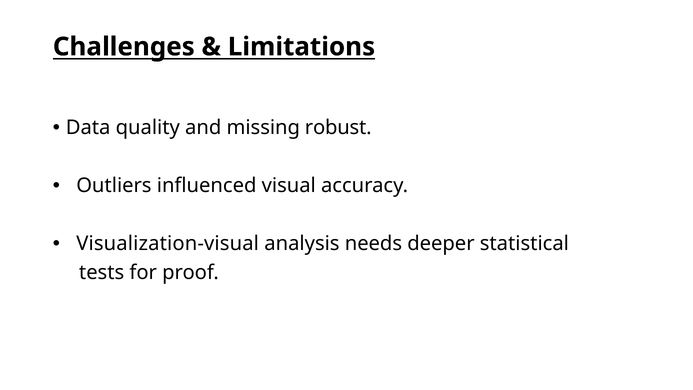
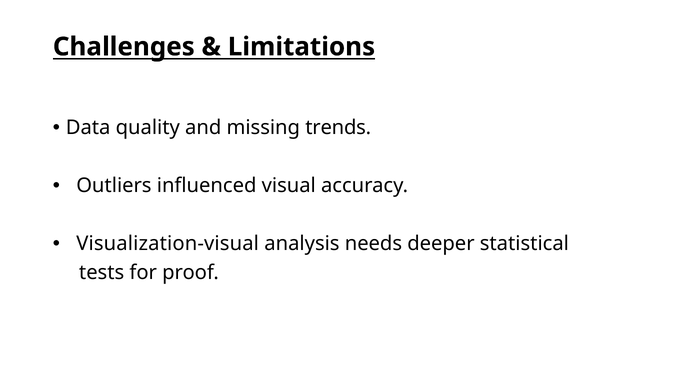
robust: robust -> trends (338, 128)
